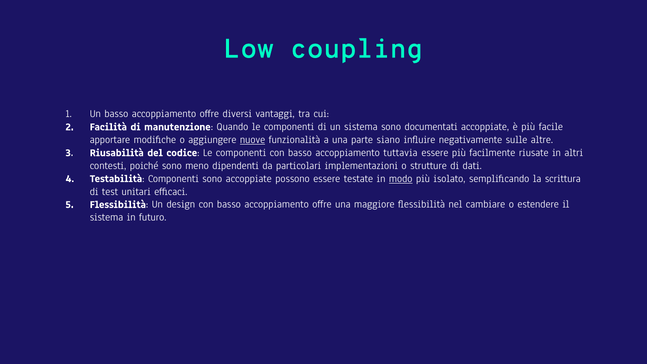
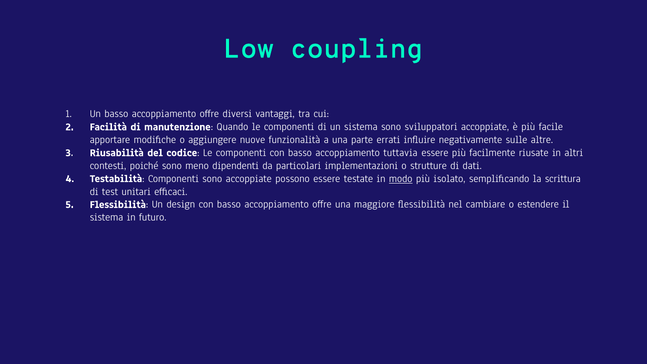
documentati: documentati -> sviluppatori (431, 127)
nuove underline: present -> none (253, 140)
siano: siano -> errati (388, 140)
